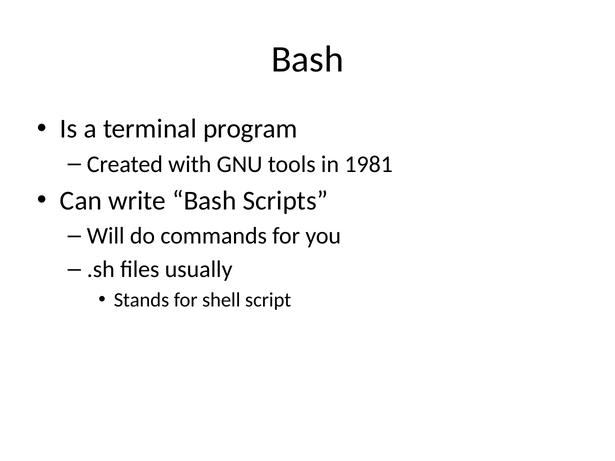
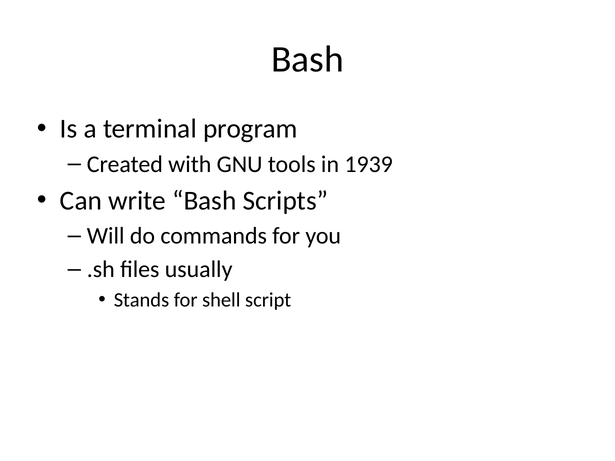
1981: 1981 -> 1939 (369, 164)
